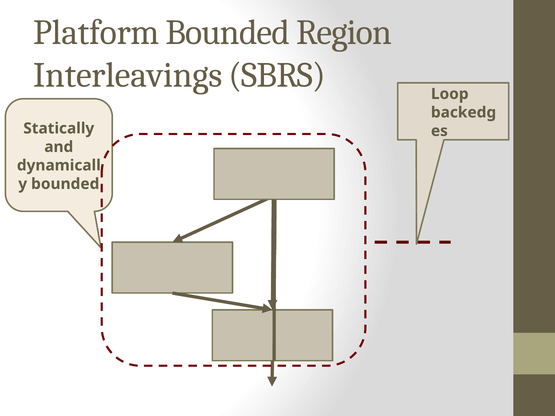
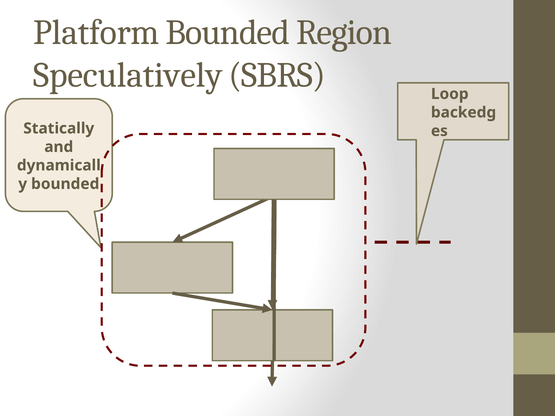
Interleavings: Interleavings -> Speculatively (128, 75)
